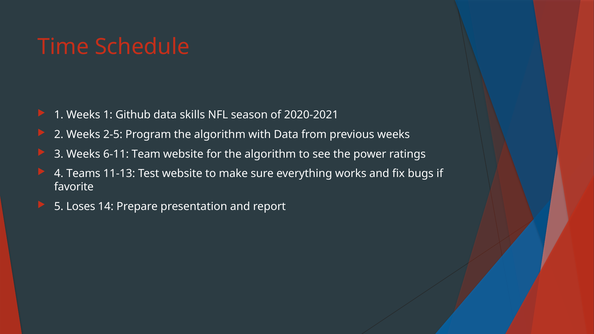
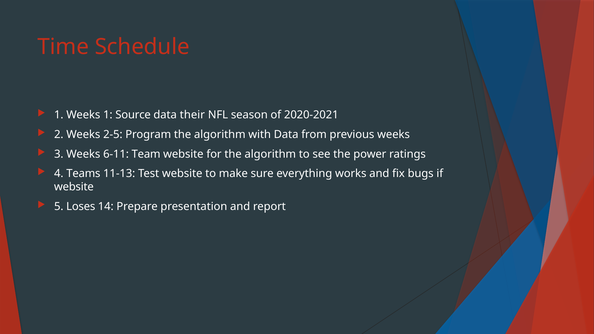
Github: Github -> Source (133, 115)
skills: skills -> their (192, 115)
favorite: favorite -> website (74, 187)
